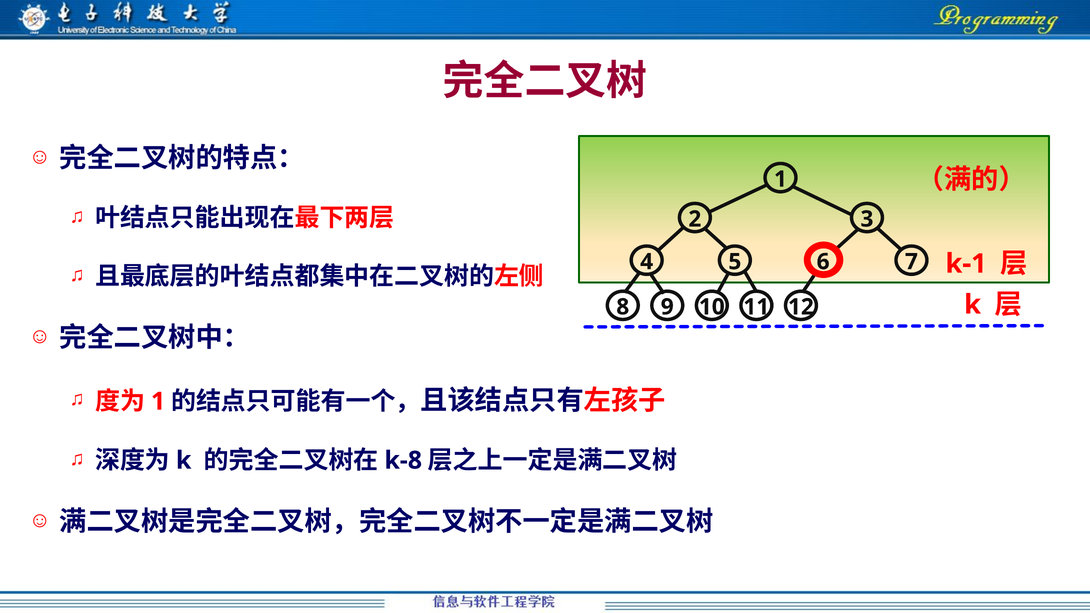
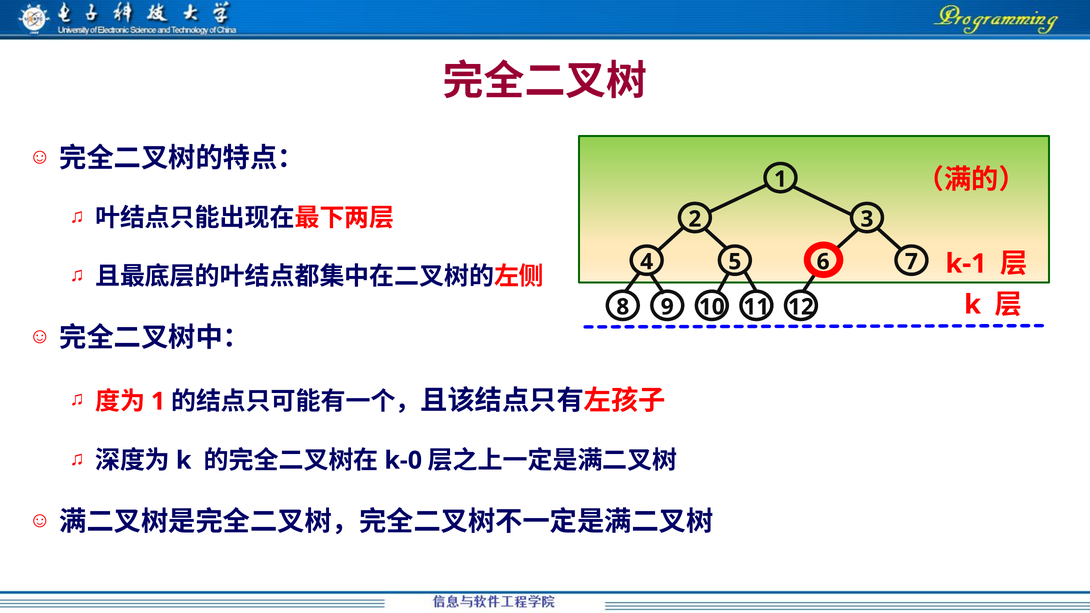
k-8: k-8 -> k-0 (403, 460)
